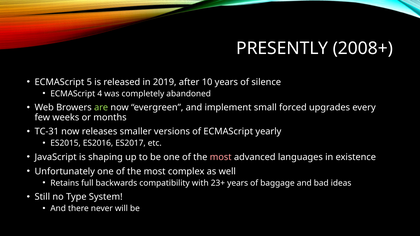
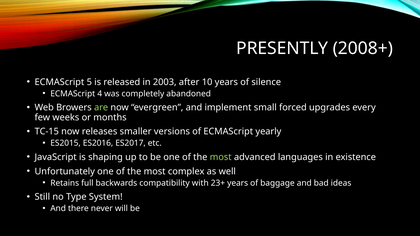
2019: 2019 -> 2003 (165, 82)
TC-31: TC-31 -> TC-15 (47, 132)
most colour: pink -> light green (221, 157)
